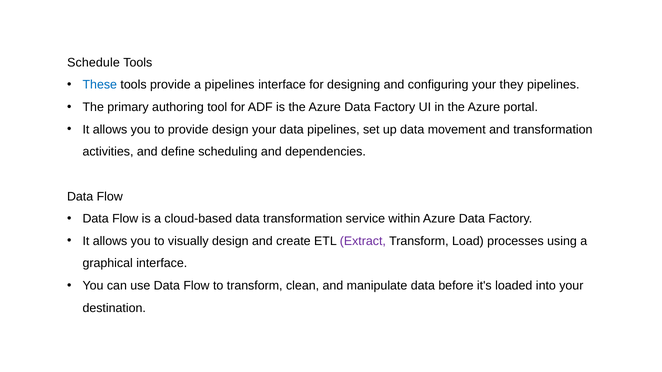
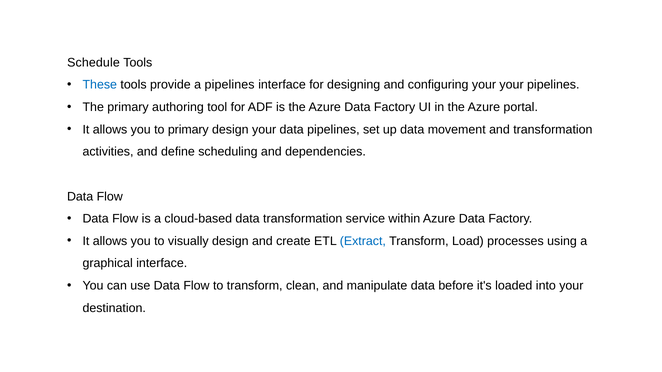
your they: they -> your (512, 85)
to provide: provide -> primary (188, 130)
Extract colour: purple -> blue (363, 241)
